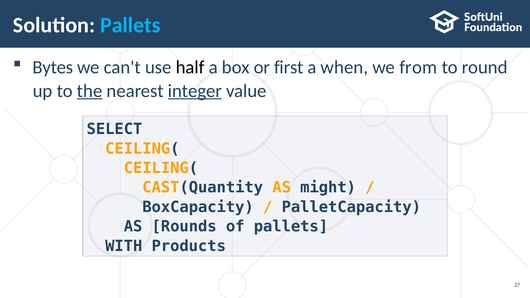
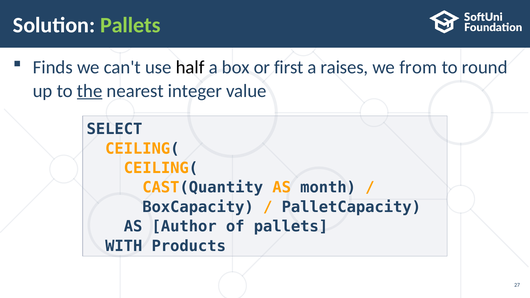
Pallets colour: light blue -> light green (130, 25)
Bytes: Bytes -> Finds (53, 67)
when: when -> raises (344, 67)
integer underline: present -> none (195, 91)
might: might -> month (328, 188)
Rounds: Rounds -> Author (184, 227)
